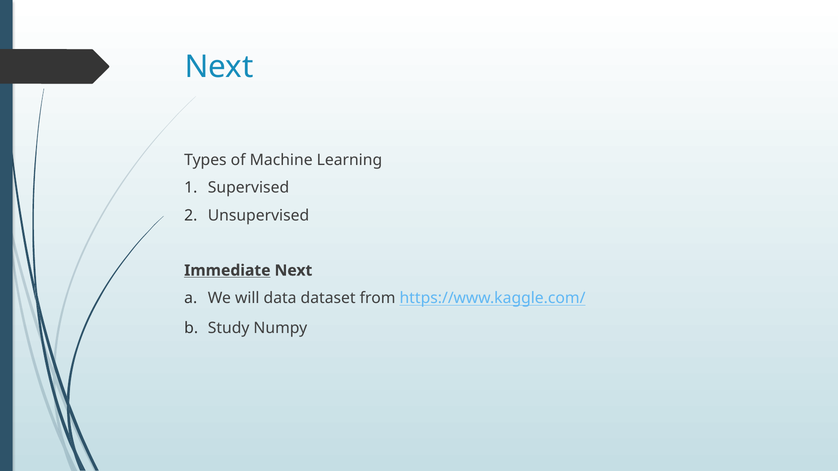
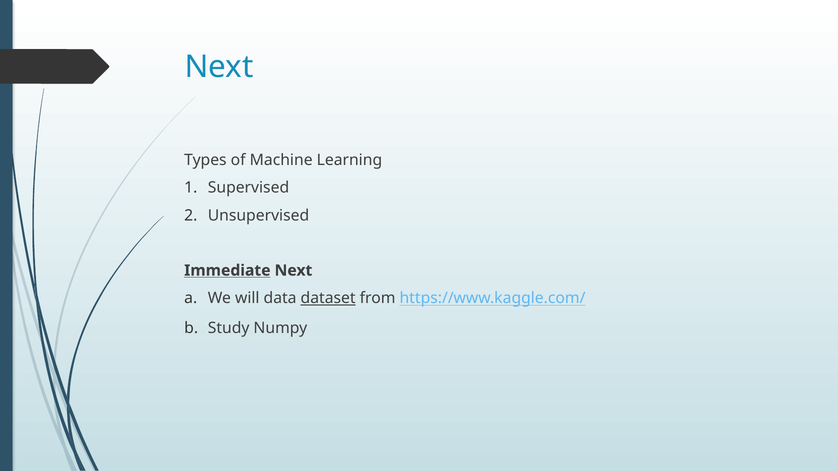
dataset underline: none -> present (328, 298)
